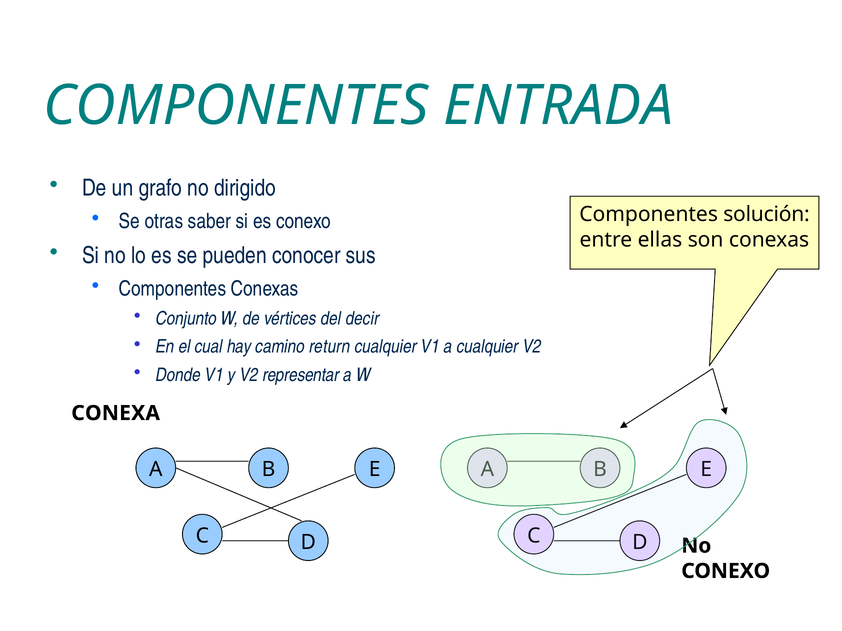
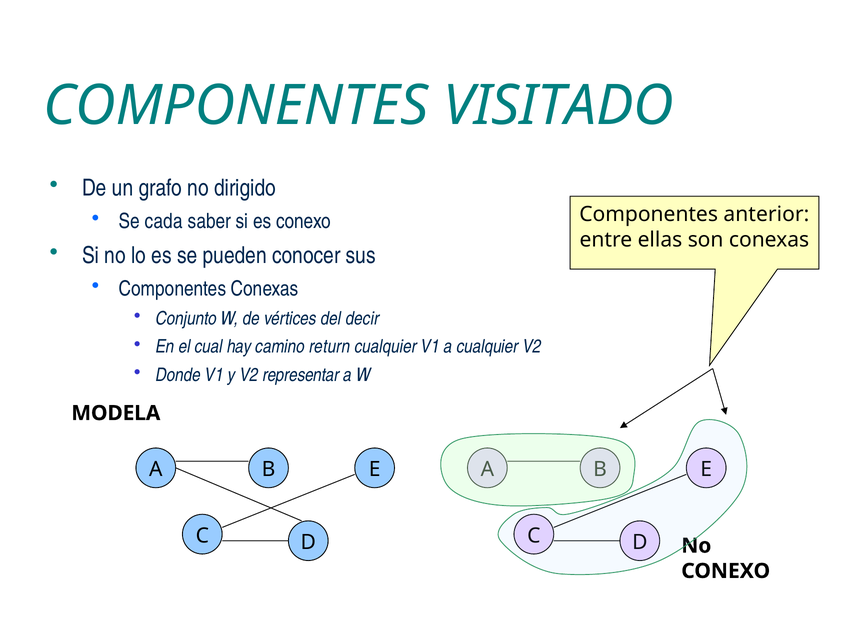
ENTRADA: ENTRADA -> VISITADO (558, 106)
solución: solución -> anterior (766, 215)
otras: otras -> cada (164, 222)
CONEXA: CONEXA -> MODELA (116, 413)
